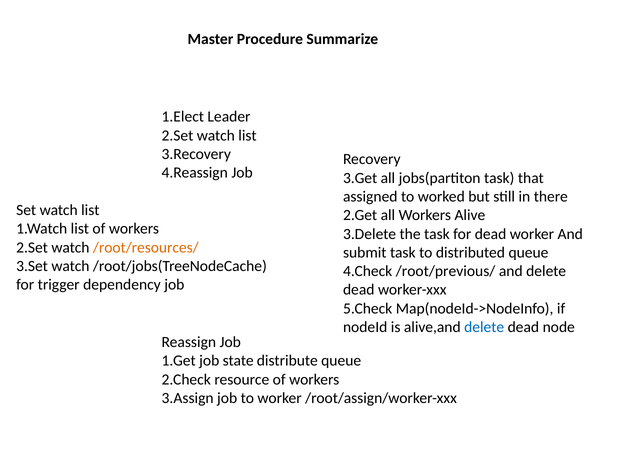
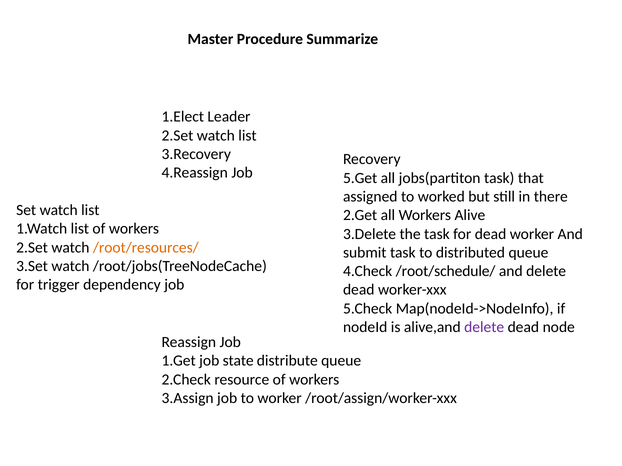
3.Get: 3.Get -> 5.Get (360, 178)
/root/previous/: /root/previous/ -> /root/schedule/ (446, 271)
delete colour: blue -> purple (484, 327)
